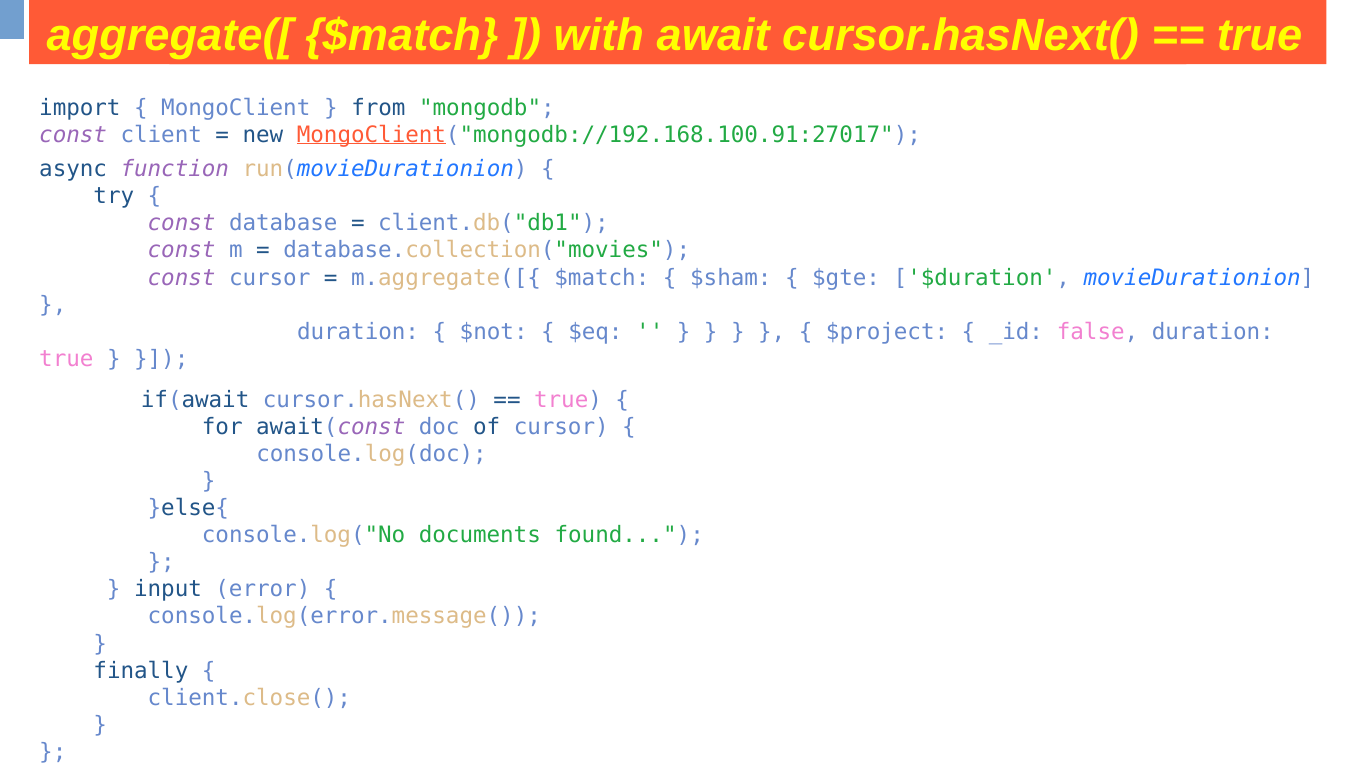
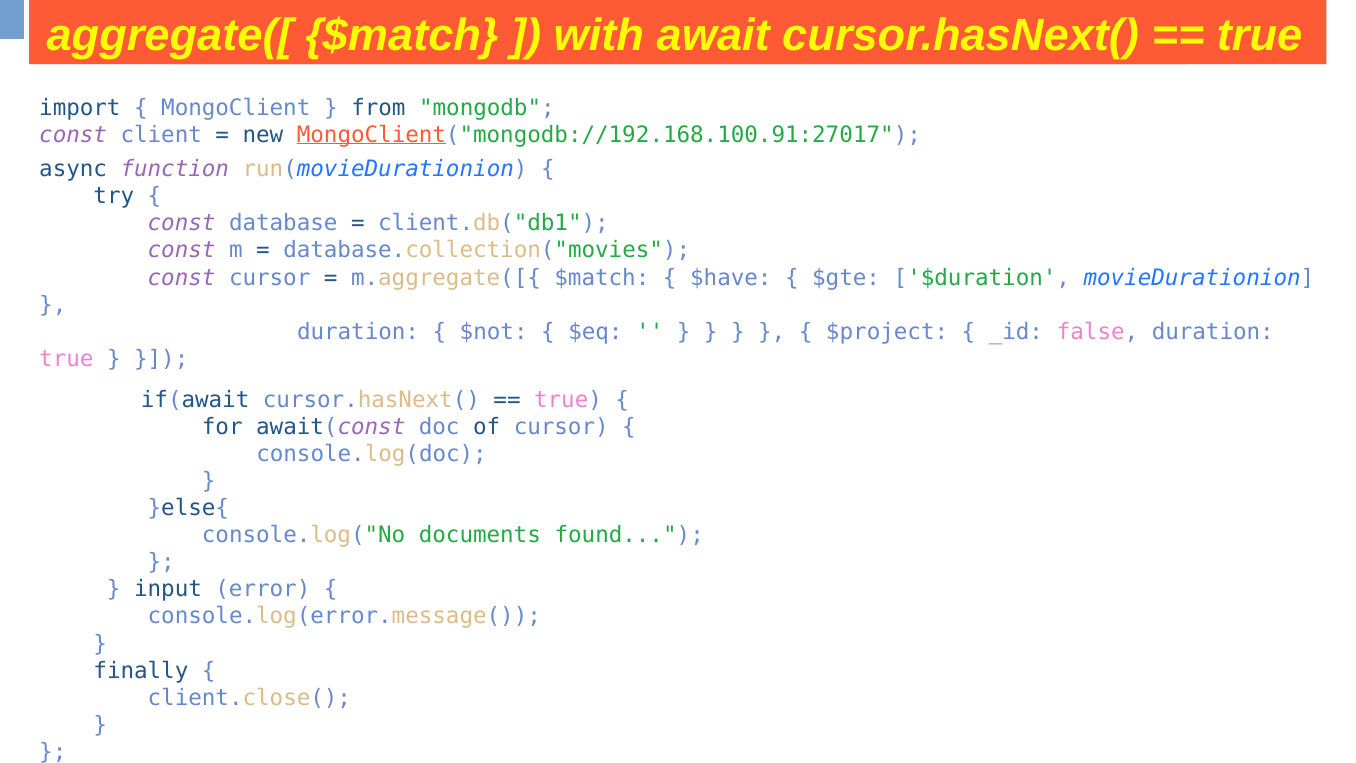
$sham: $sham -> $have (731, 277)
